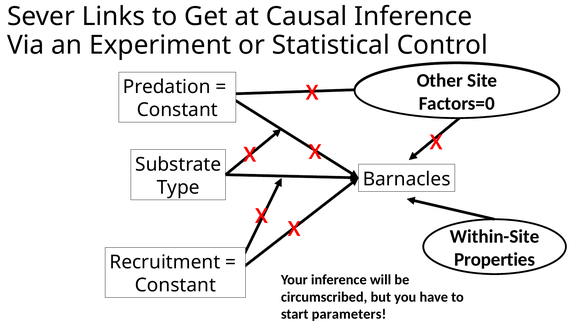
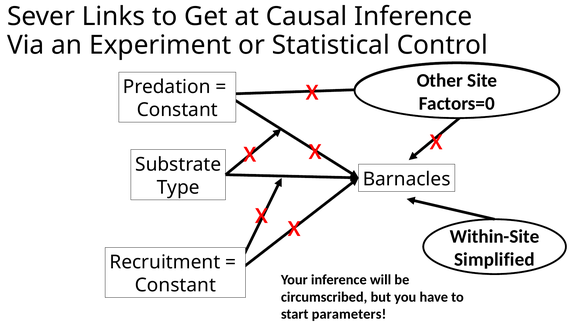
Properties: Properties -> Simplified (494, 259)
